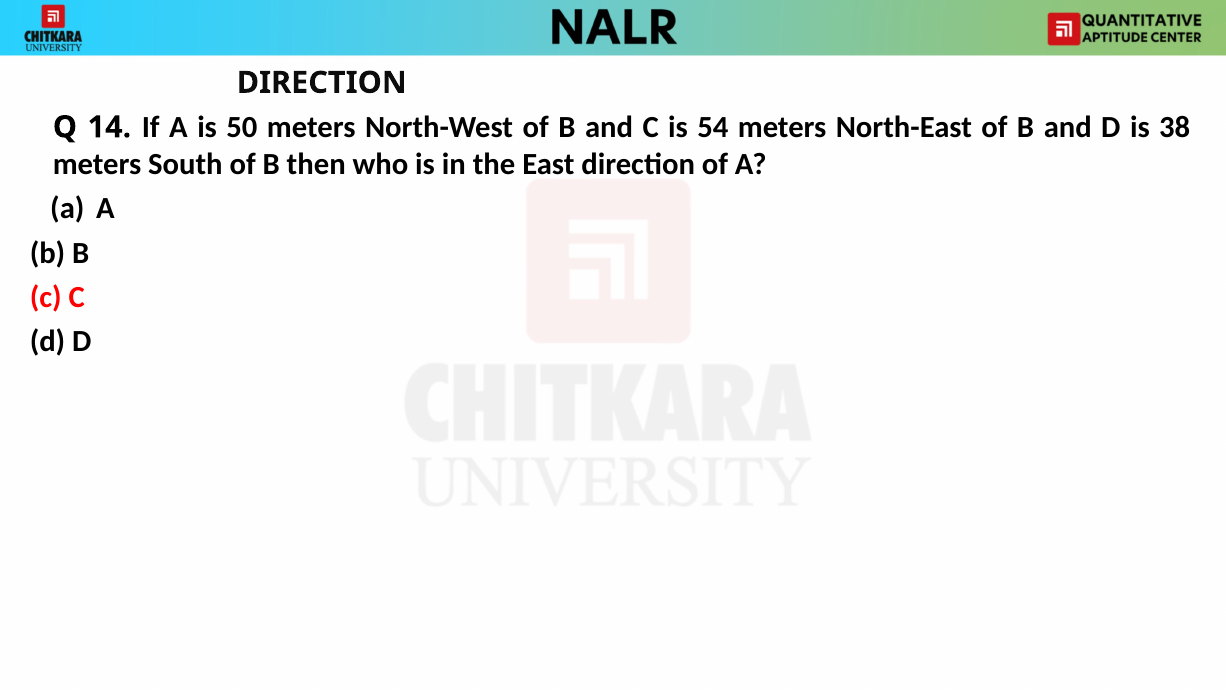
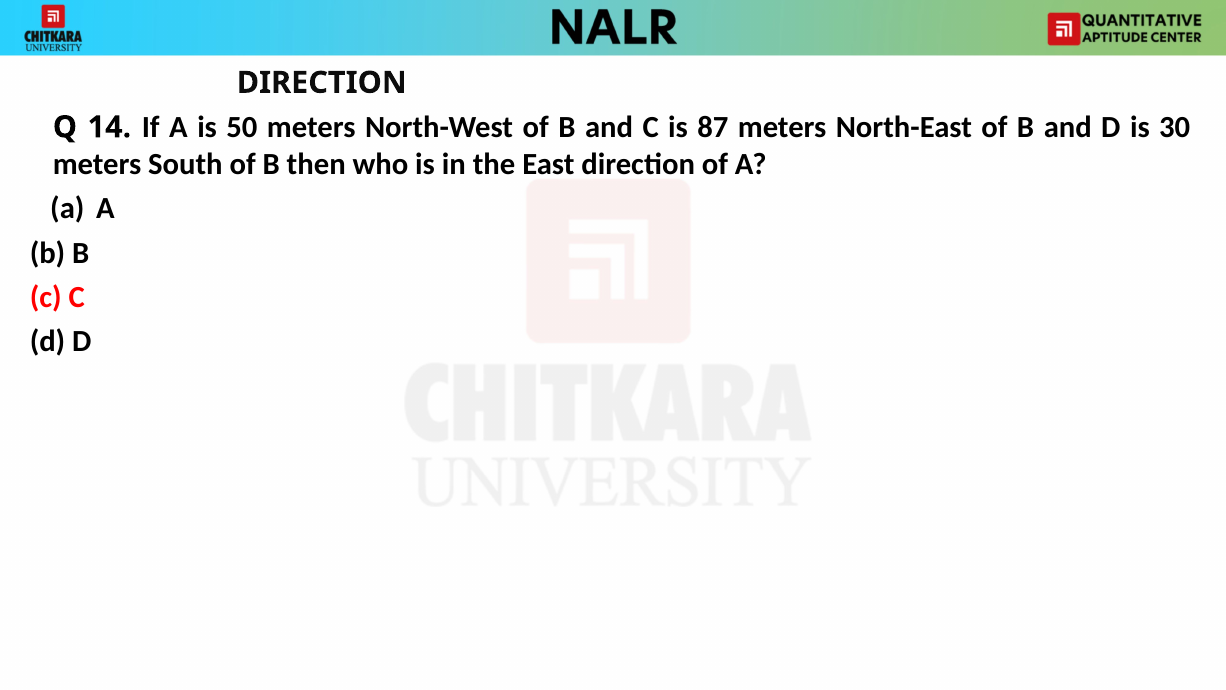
54: 54 -> 87 (713, 127)
38: 38 -> 30 (1175, 127)
